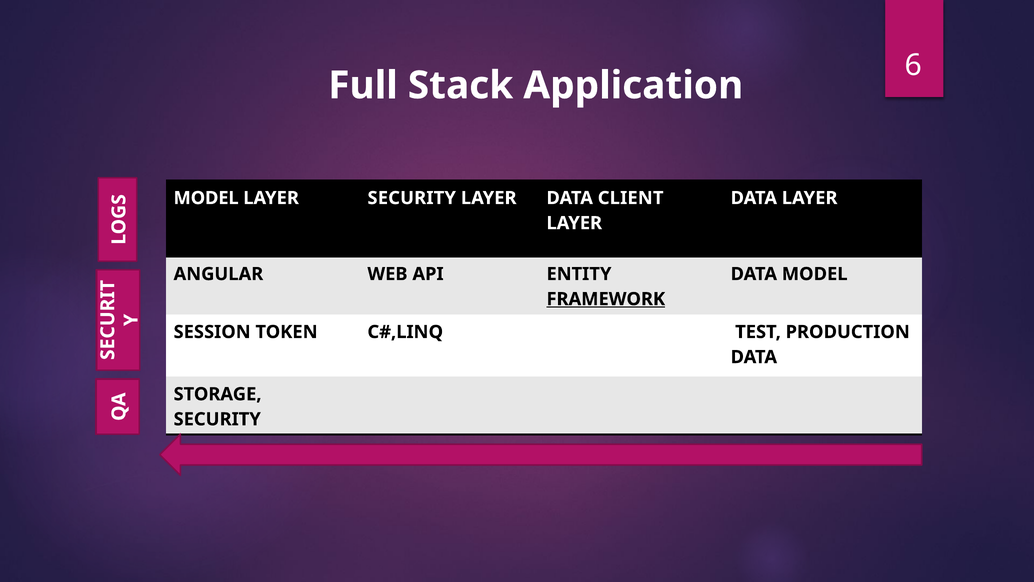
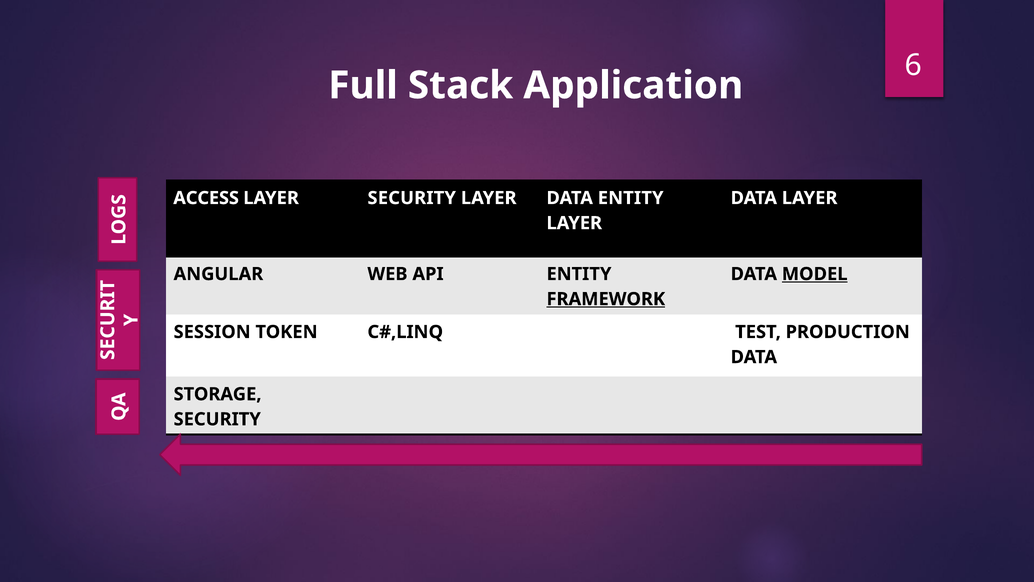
MODEL: MODEL -> ACCESS (206, 198)
DATA CLIENT: CLIENT -> ENTITY (631, 198)
MODEL underline: none -> present (815, 274)
